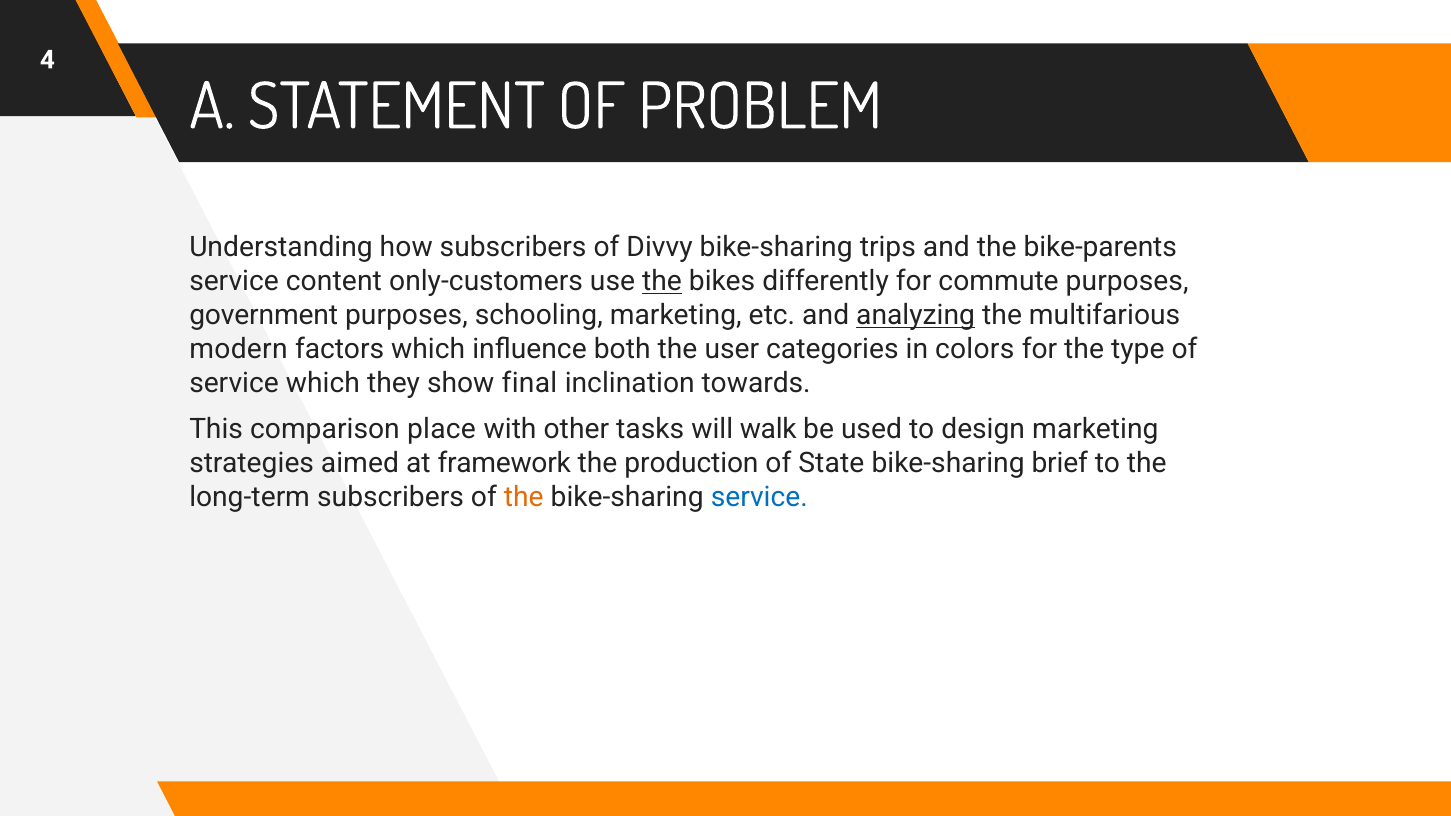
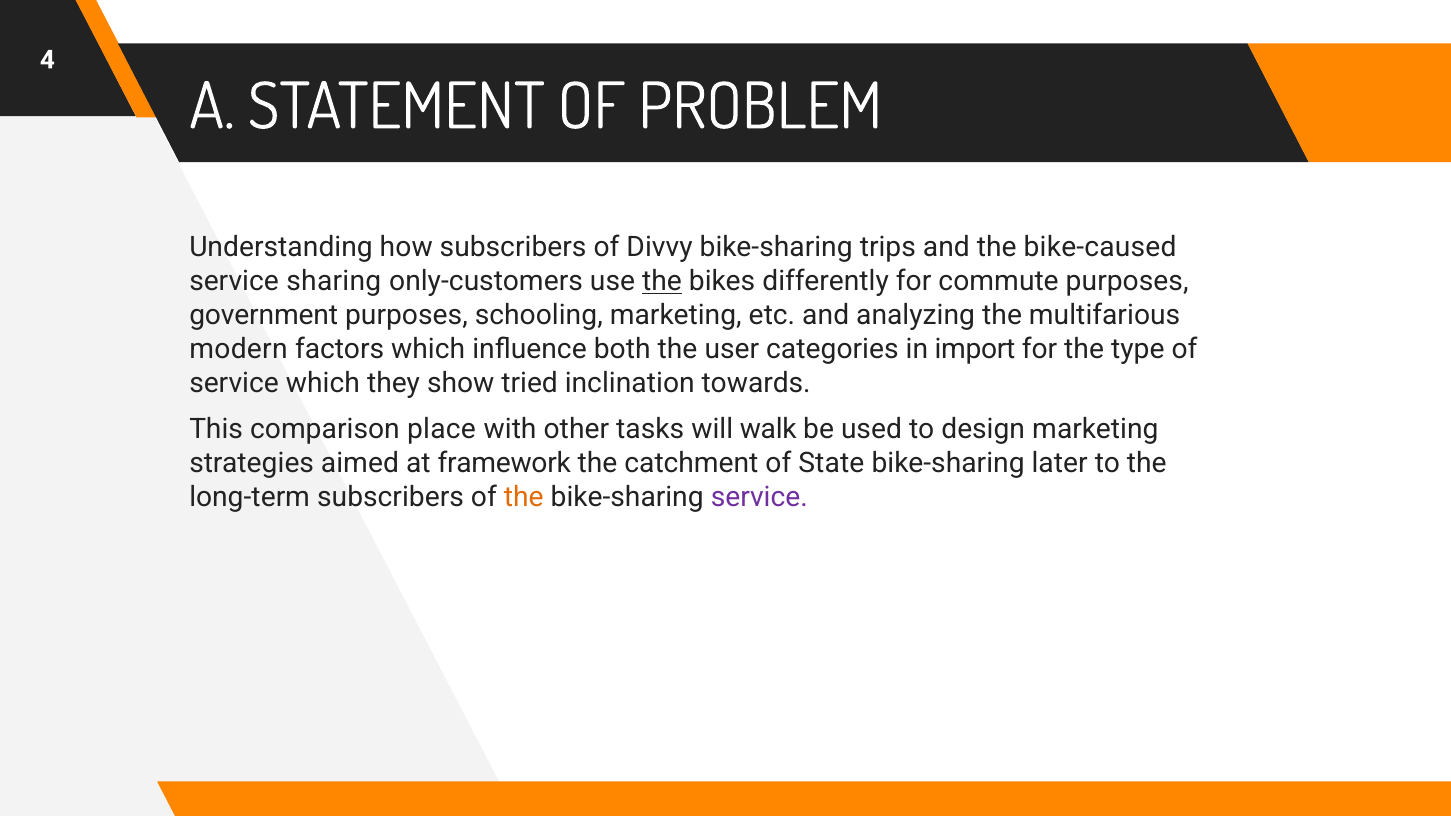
bike-parents: bike-parents -> bike-caused (1100, 248)
content: content -> sharing (334, 281)
analyzing underline: present -> none (916, 315)
colors: colors -> import (975, 349)
final: final -> tried (530, 383)
production: production -> catchment (691, 463)
brief: brief -> later (1060, 463)
service colour: blue -> purple (759, 497)
